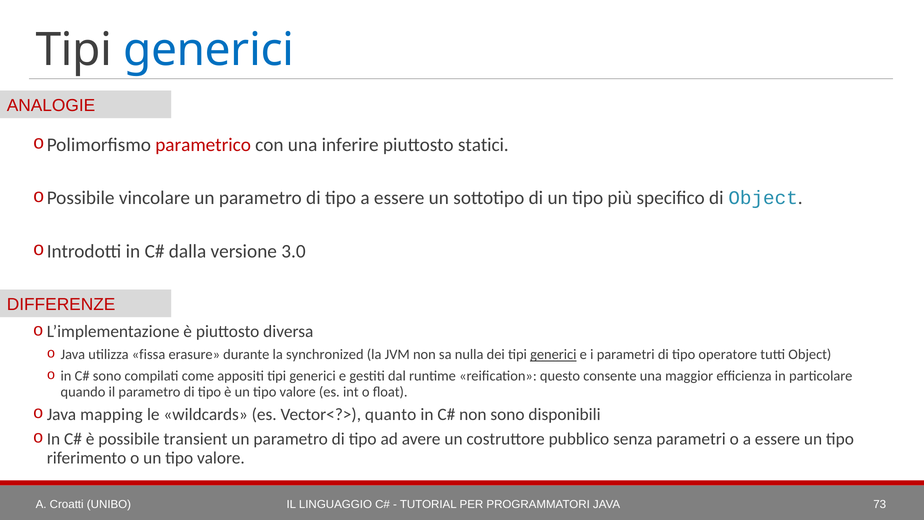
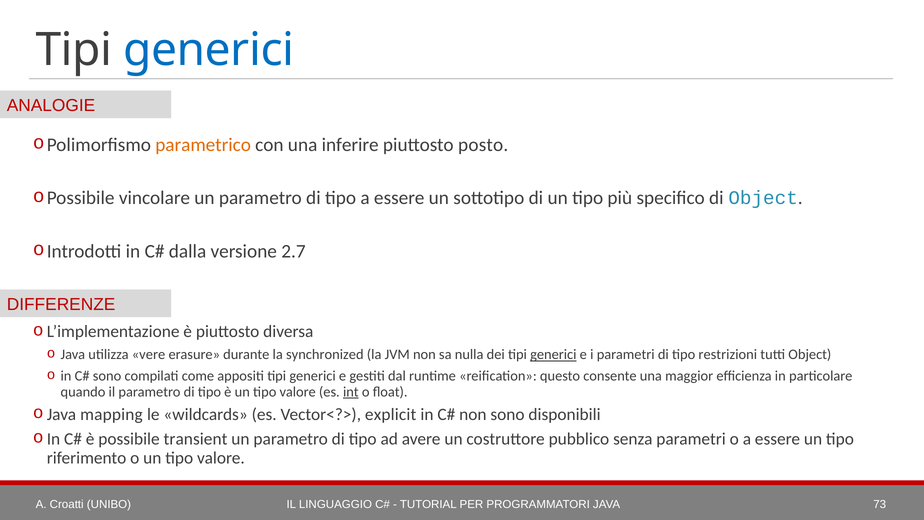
parametrico colour: red -> orange (203, 145)
statici: statici -> posto (483, 145)
3.0: 3.0 -> 2.7 (293, 251)
fissa: fissa -> vere (149, 355)
operatore: operatore -> restrizioni (728, 355)
int underline: none -> present (351, 392)
quanto: quanto -> explicit (391, 414)
